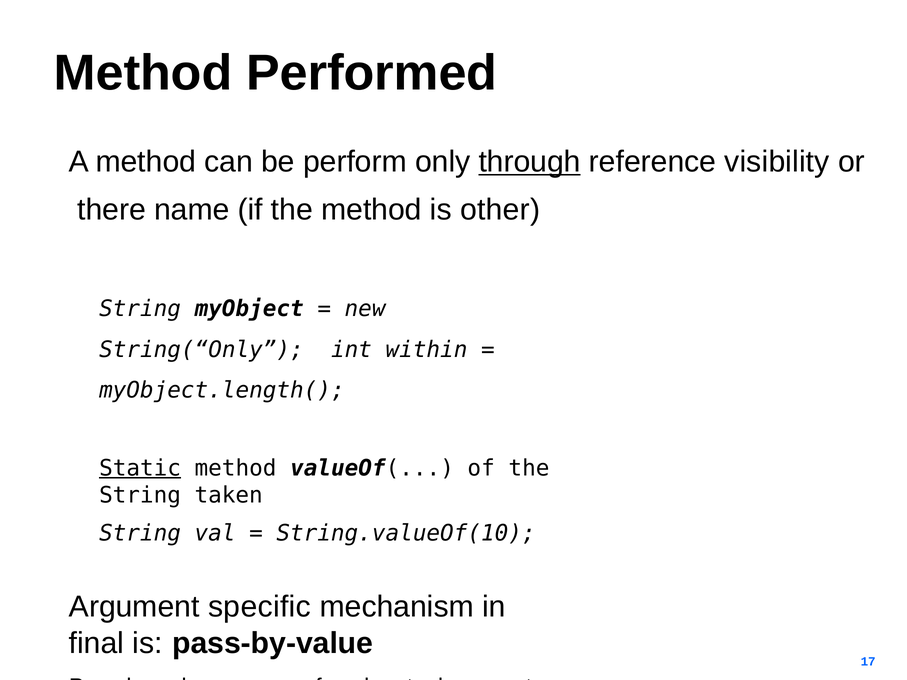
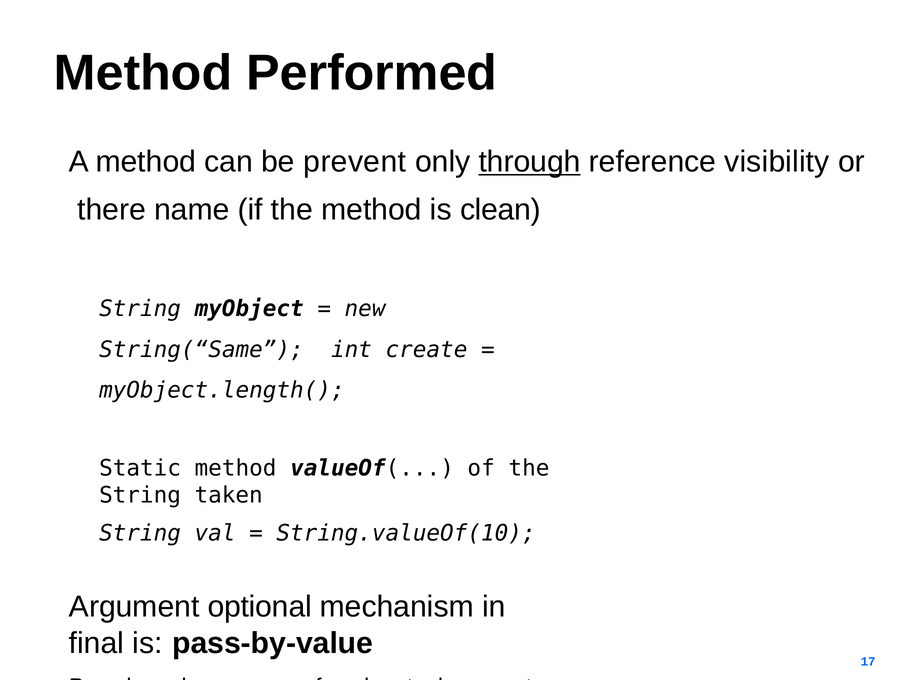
perform: perform -> prevent (355, 162)
other: other -> clean (501, 210)
String(“Only: String(“Only -> String(“Same (201, 350)
within: within -> create (426, 350)
Static underline: present -> none (140, 468)
specific: specific -> optional (260, 607)
